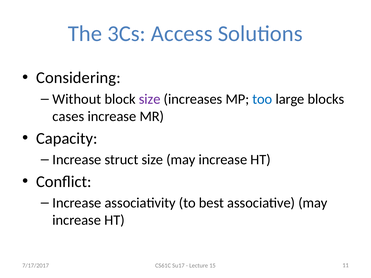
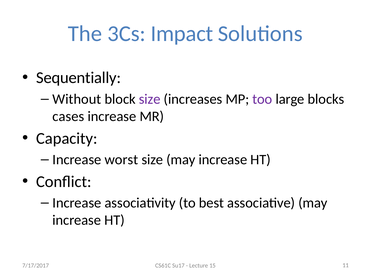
Access: Access -> Impact (182, 34)
Considering: Considering -> Sequentially (79, 78)
too colour: blue -> purple (262, 99)
struct: struct -> worst (121, 160)
